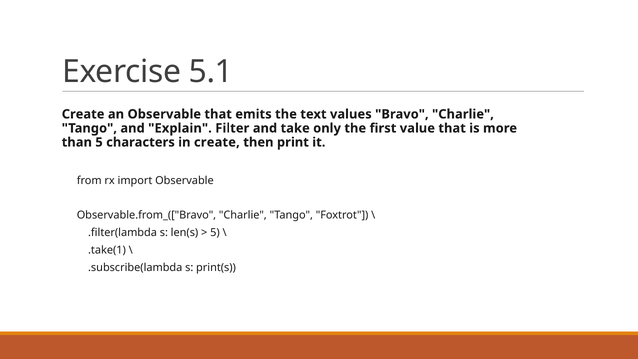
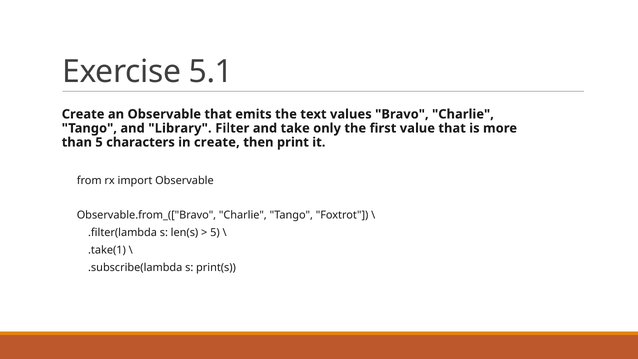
Explain: Explain -> Library (180, 128)
